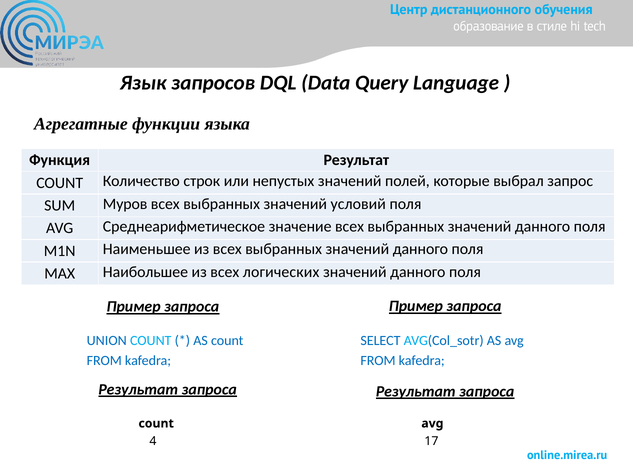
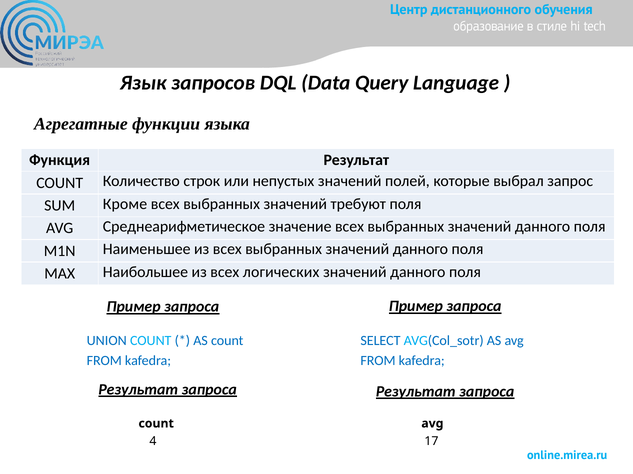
Муров: Муров -> Кроме (125, 204)
условий: условий -> требуют (358, 204)
